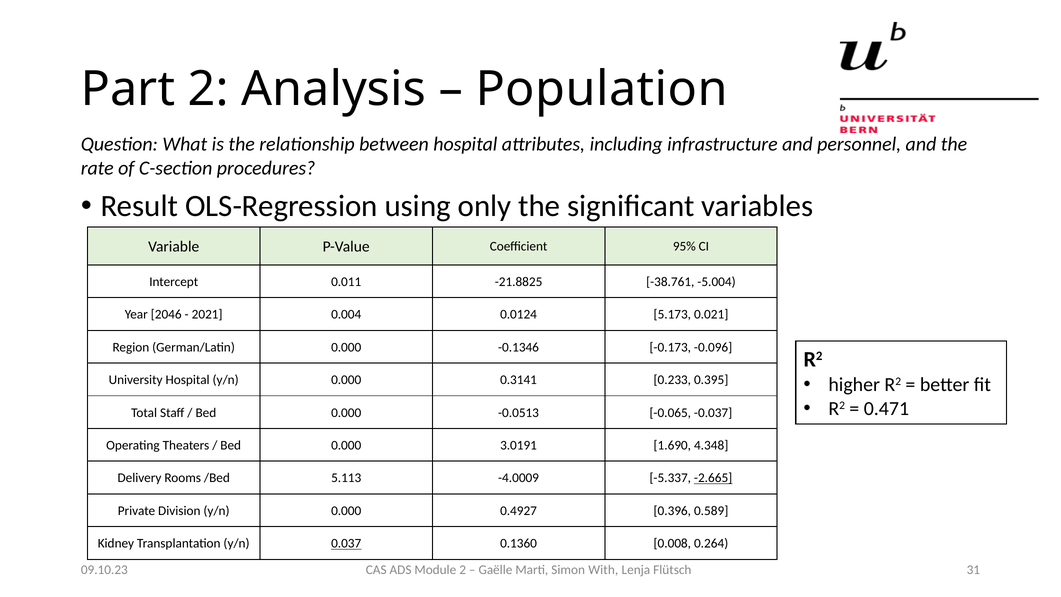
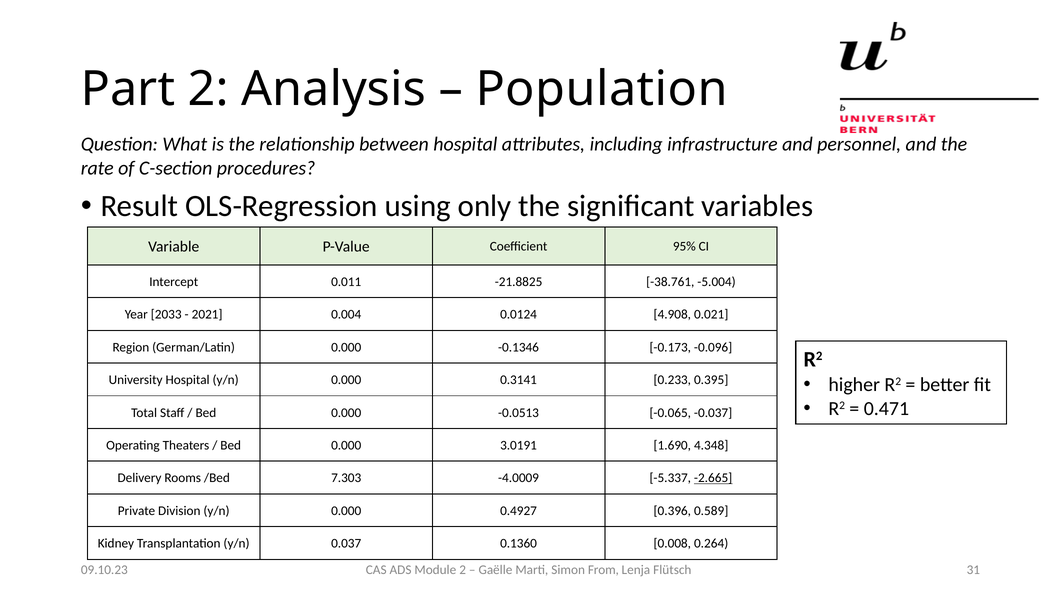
2046: 2046 -> 2033 (166, 314)
5.173: 5.173 -> 4.908 (672, 314)
5.113: 5.113 -> 7.303 (346, 478)
0.037 underline: present -> none (346, 543)
With: With -> From (603, 570)
